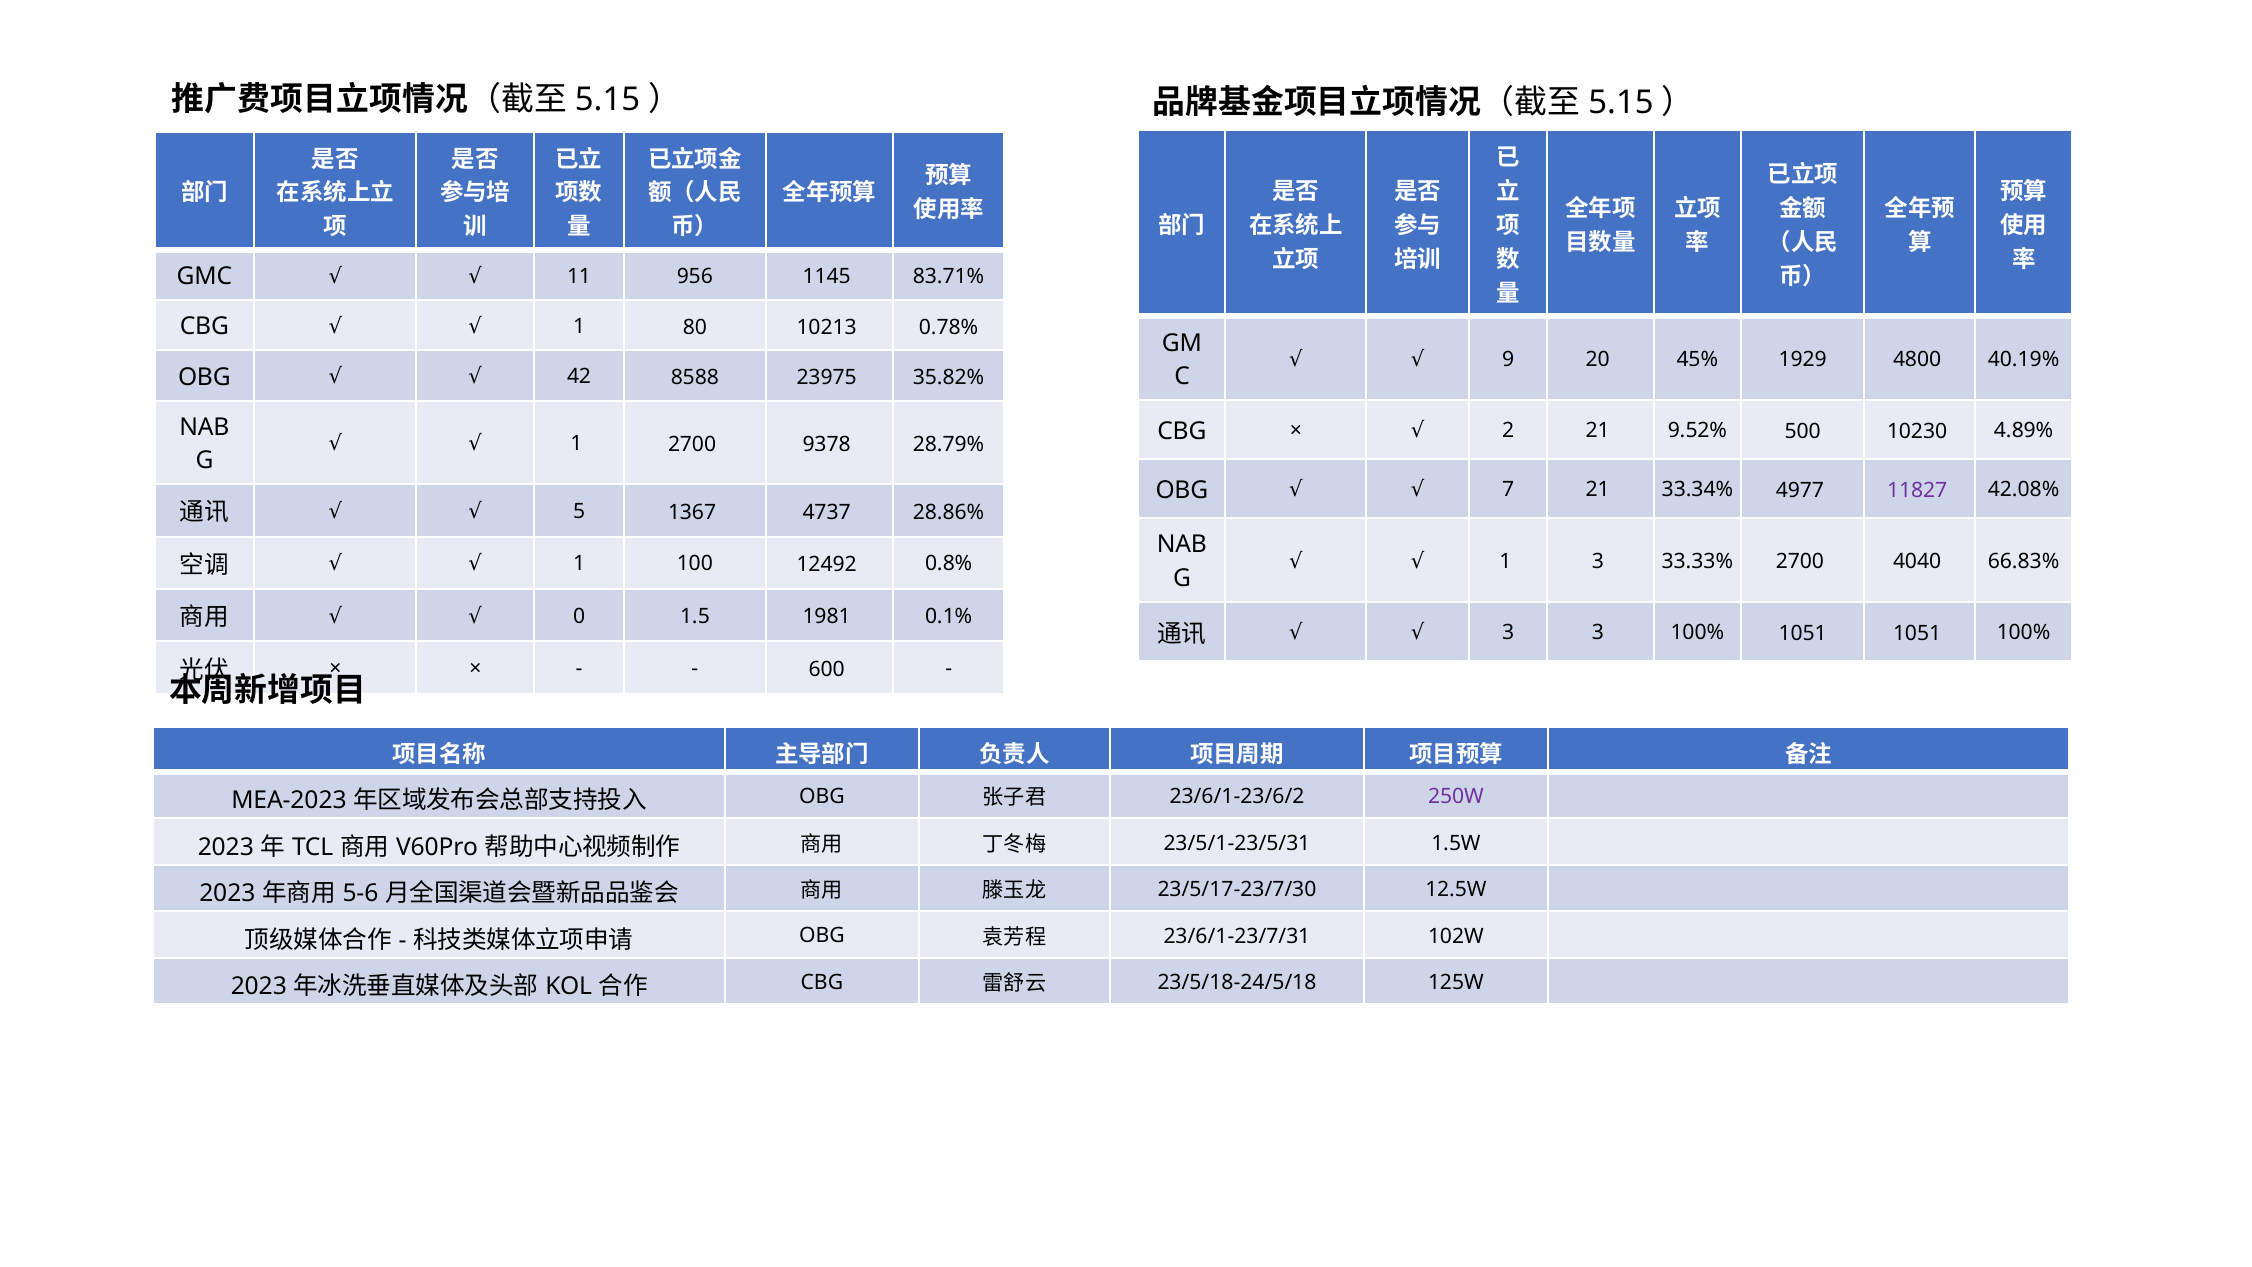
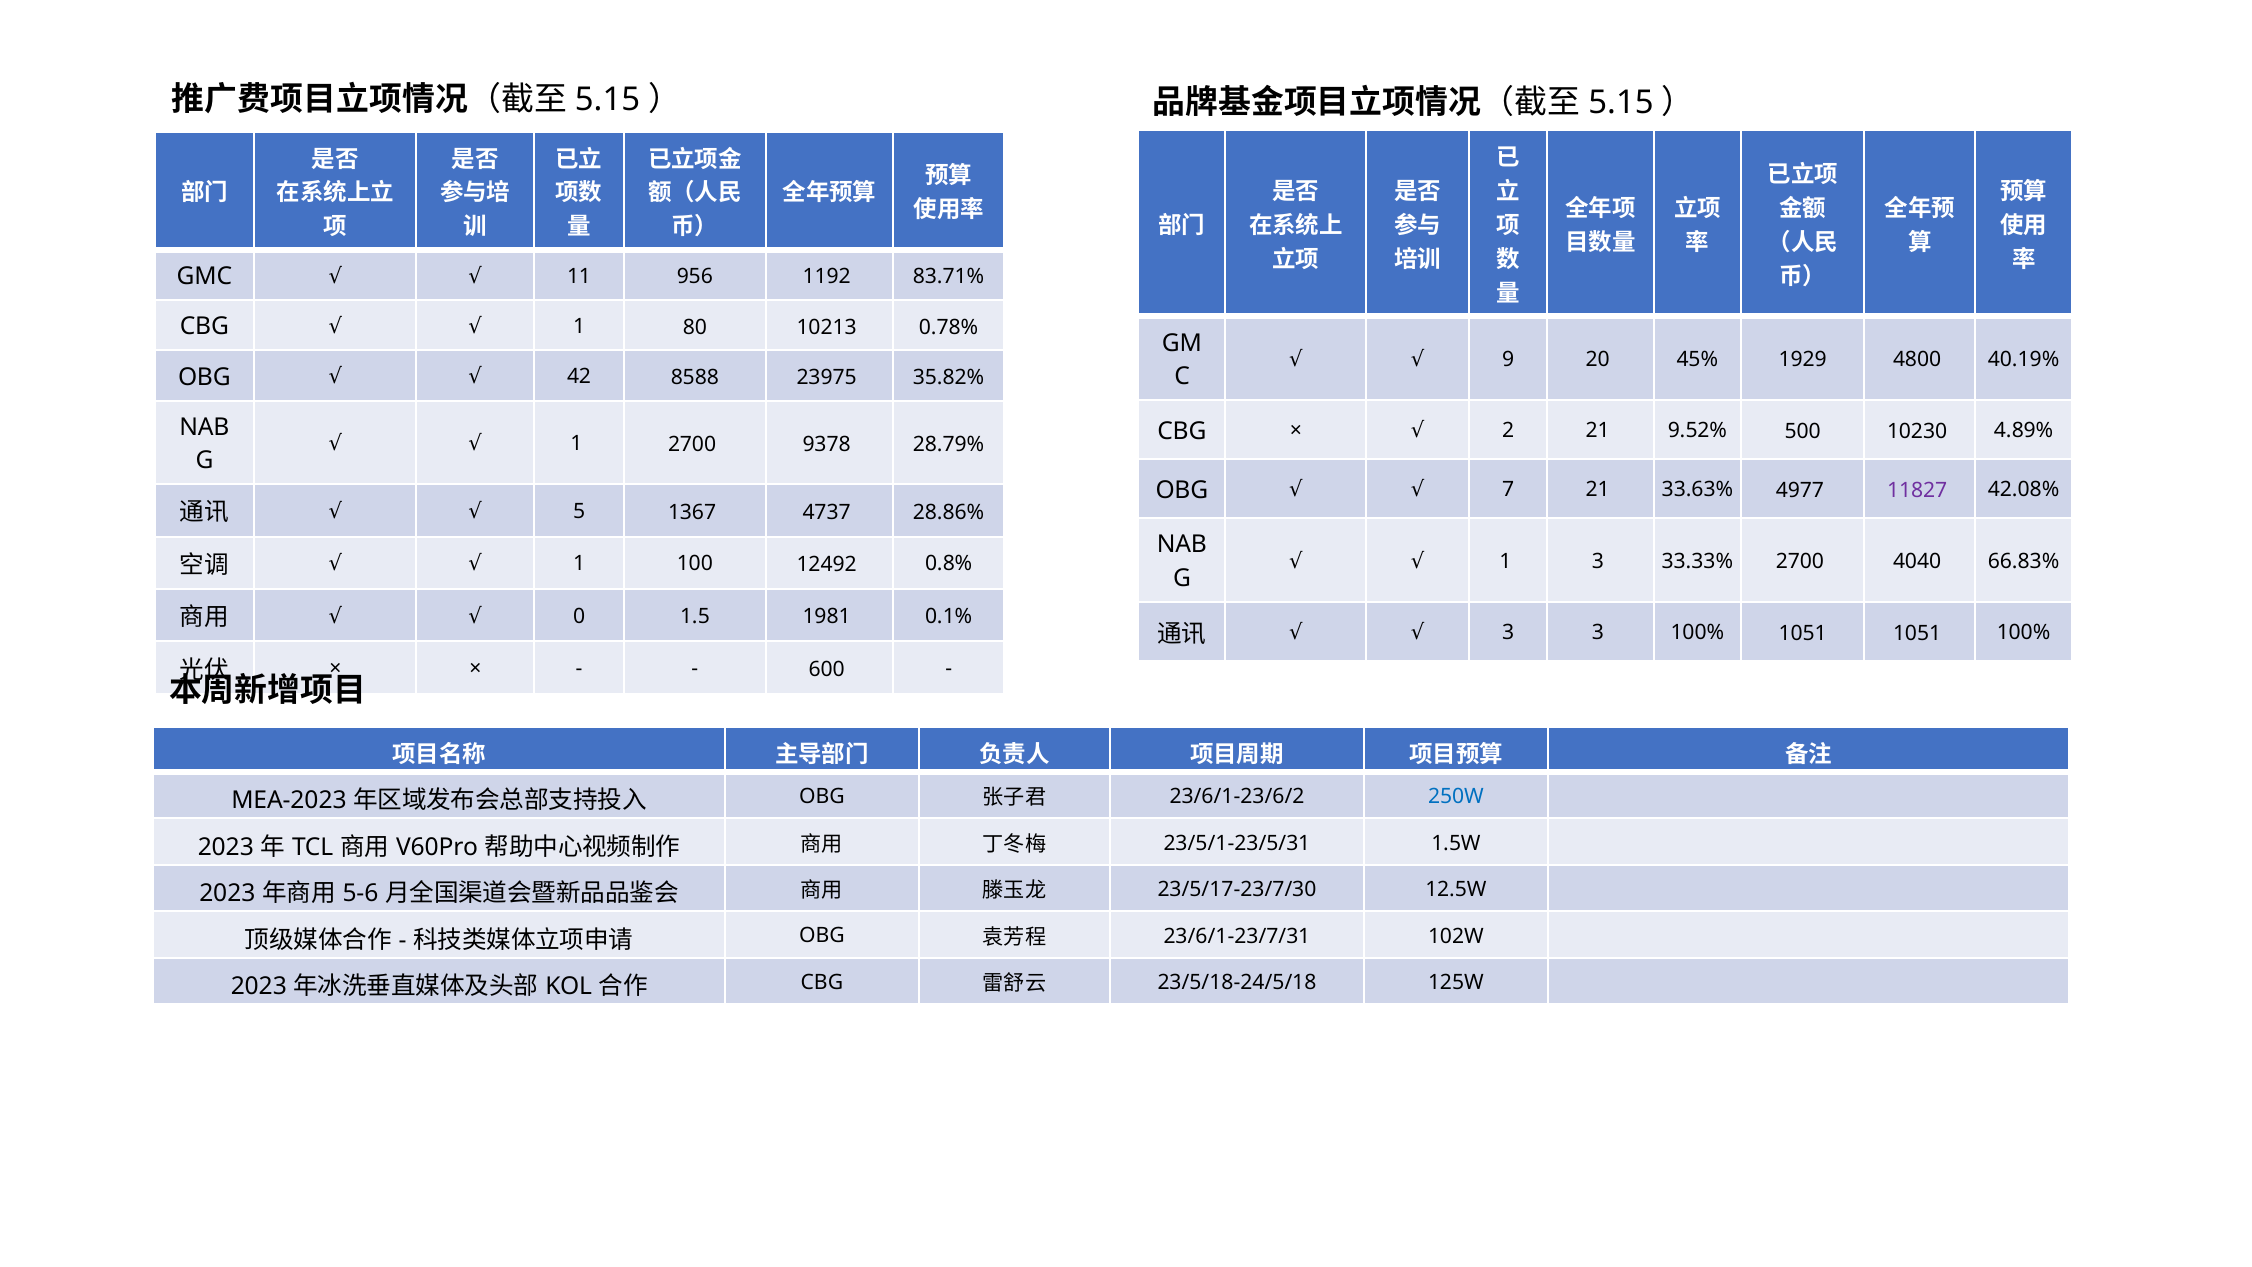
1145: 1145 -> 1192 (827, 277)
33.34%: 33.34% -> 33.63% (1697, 490)
250W colour: purple -> blue (1456, 797)
